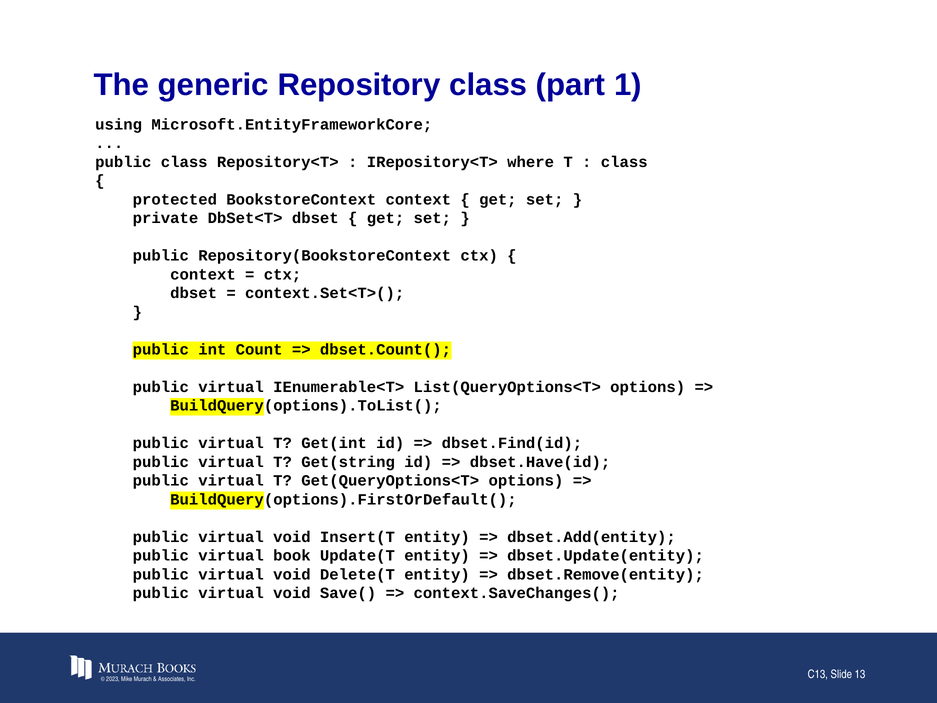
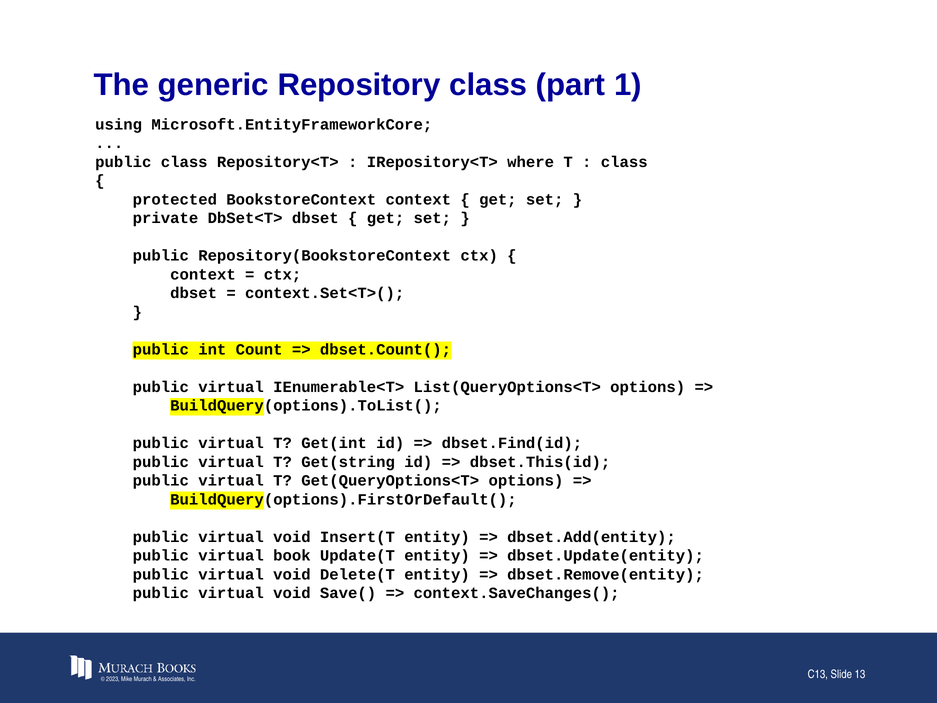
dbset.Have(id: dbset.Have(id -> dbset.This(id (540, 462)
